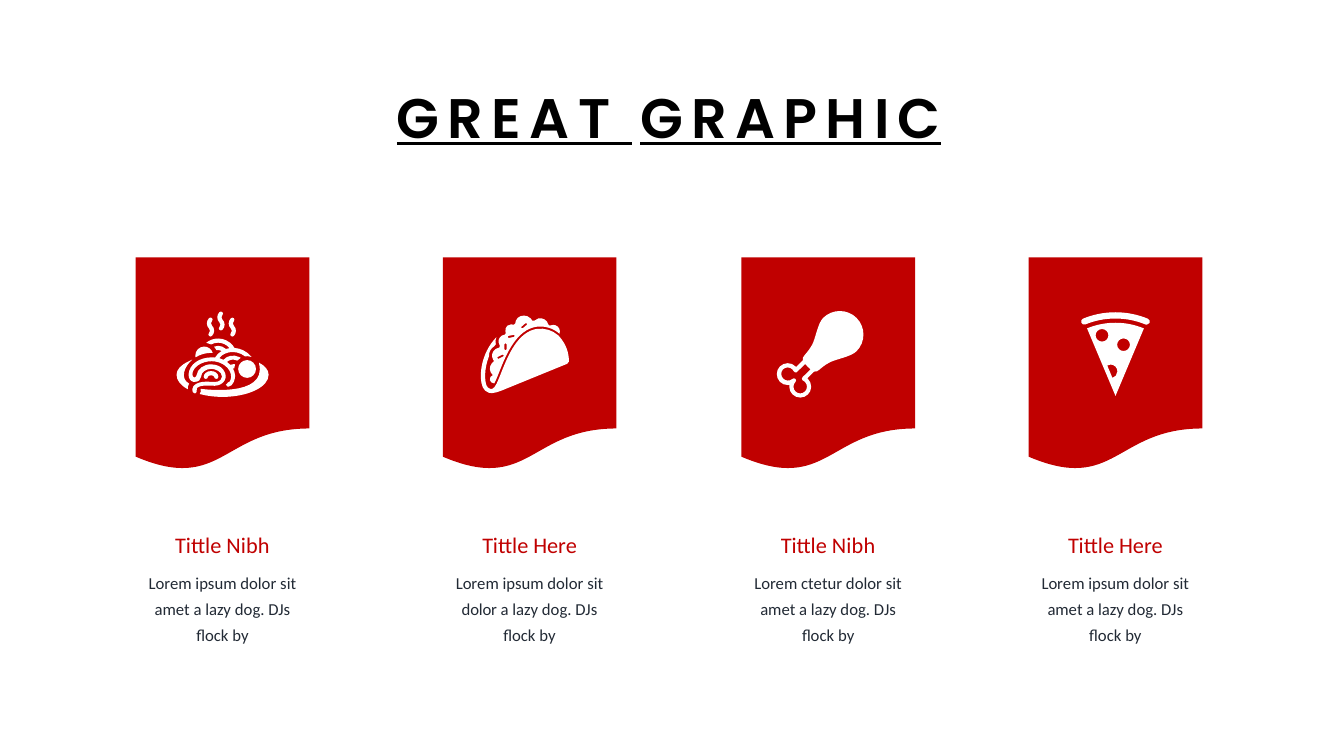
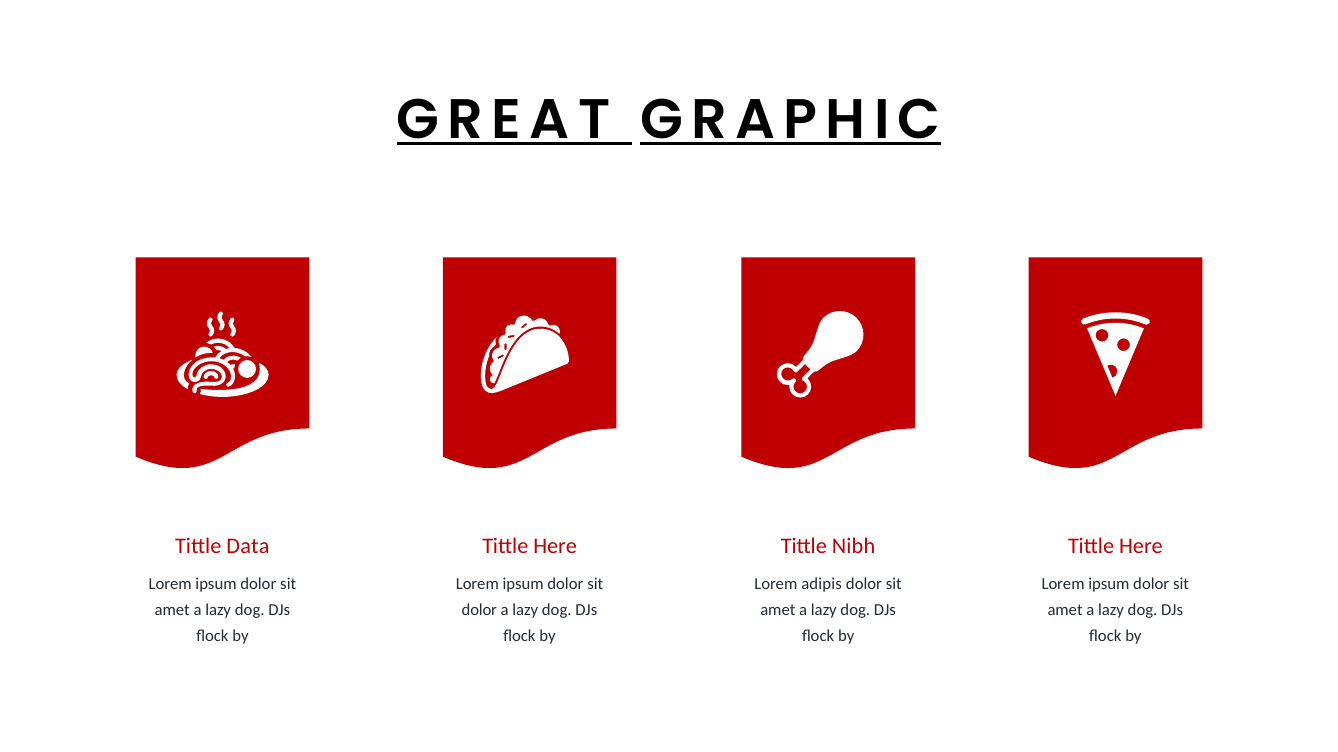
Nibh: Nibh -> Data (248, 547)
ctetur: ctetur -> adipis (822, 584)
